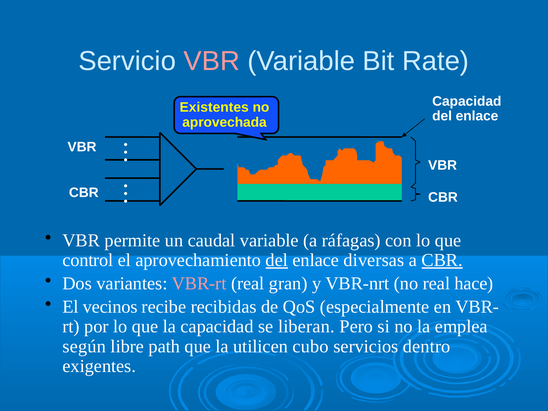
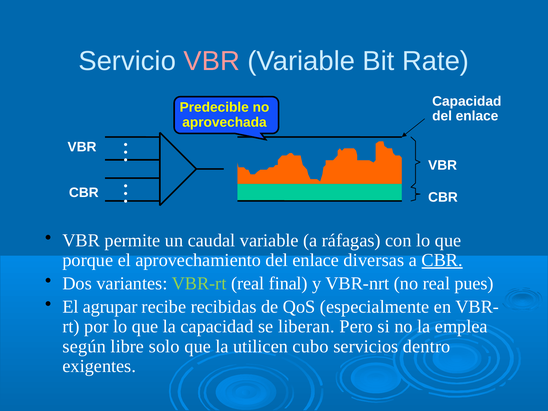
Existentes: Existentes -> Predecible (214, 107)
control: control -> porque (88, 260)
del underline: present -> none (277, 260)
VBR-rt colour: pink -> light green (199, 284)
gran: gran -> final (288, 284)
hace: hace -> pues (474, 284)
vecinos: vecinos -> agrupar (110, 307)
path: path -> solo (164, 346)
